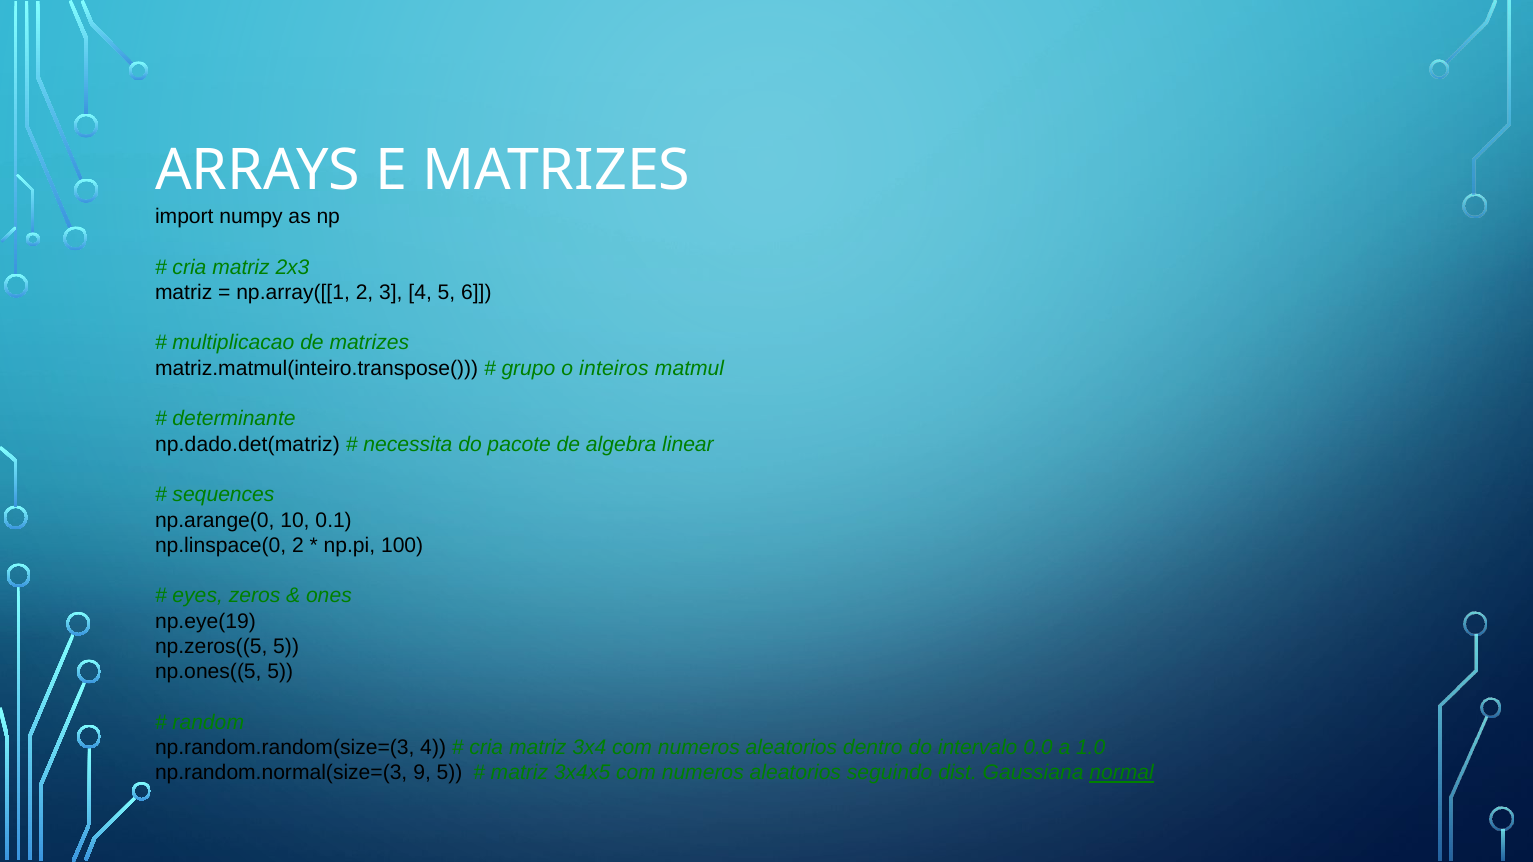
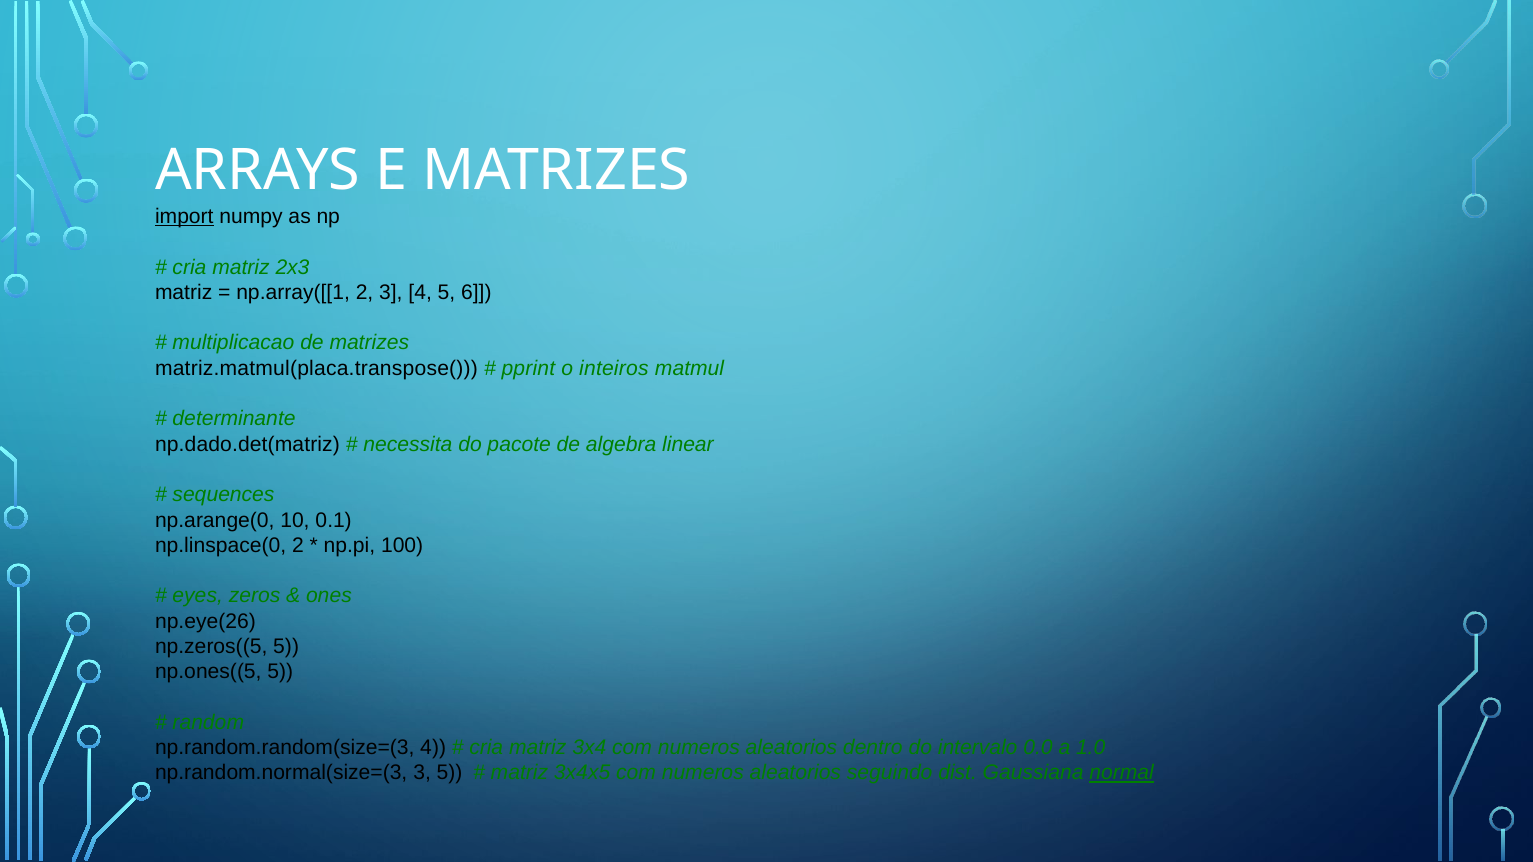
import underline: none -> present (184, 217)
matriz.matmul(inteiro.transpose(: matriz.matmul(inteiro.transpose( -> matriz.matmul(placa.transpose( (316, 368)
grupo: grupo -> pprint (528, 368)
np.eye(19: np.eye(19 -> np.eye(26 (205, 621)
np.random.normal(size=(3 9: 9 -> 3 (422, 773)
